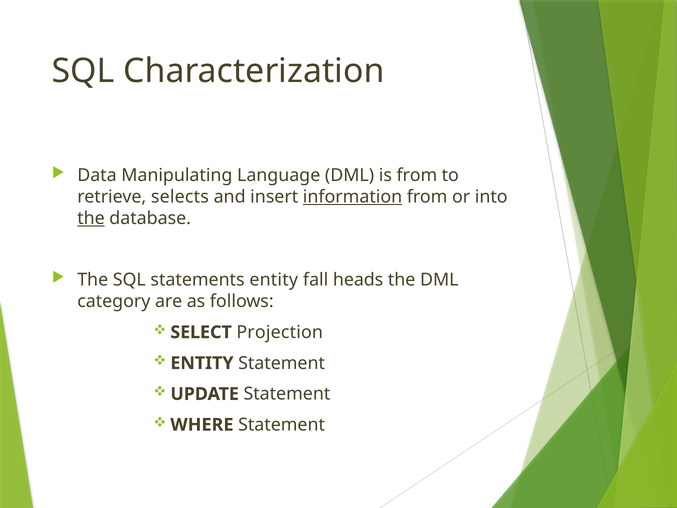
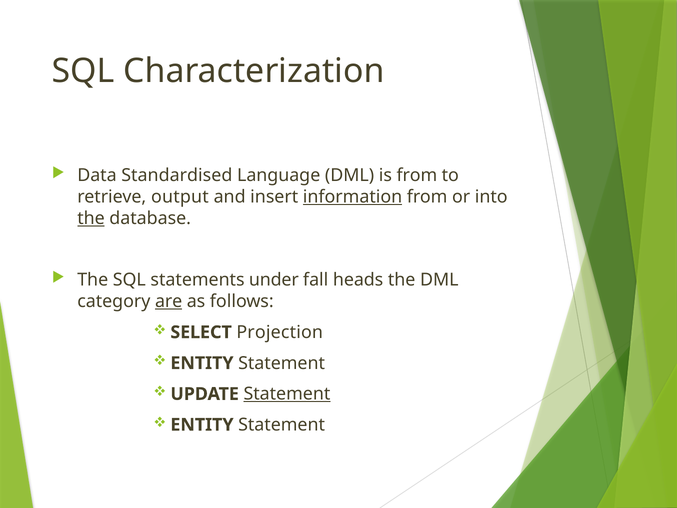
Manipulating: Manipulating -> Standardised (177, 175)
selects: selects -> output (180, 197)
statements entity: entity -> under (274, 280)
are underline: none -> present (169, 301)
Statement underline: none -> present (287, 394)
WHERE: WHERE -> ENTITY (202, 425)
